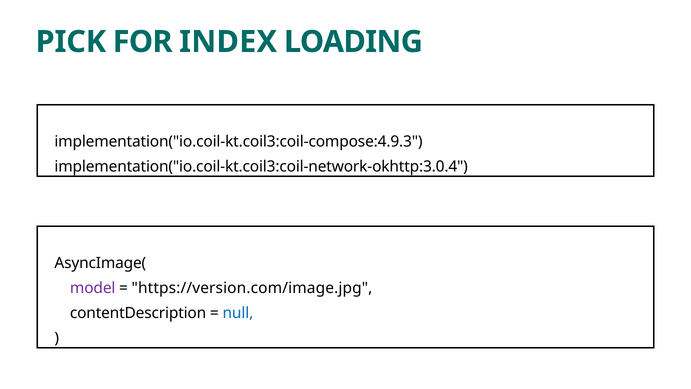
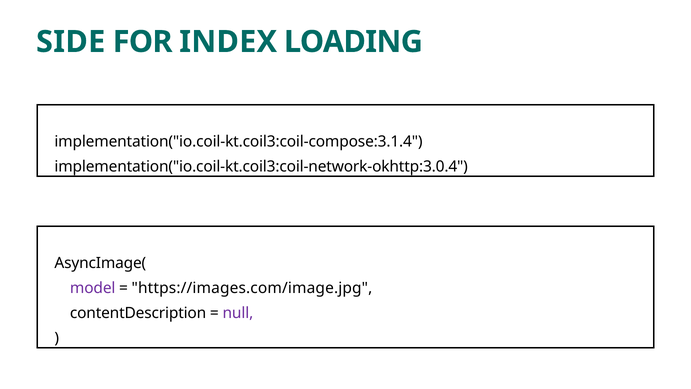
PICK: PICK -> SIDE (71, 42)
implementation("io.coil-kt.coil3:coil-compose:4.9.3: implementation("io.coil-kt.coil3:coil-compose:4.9.3 -> implementation("io.coil-kt.coil3:coil-compose:3.1.4 (238, 141)
https://version.com/image.jpg: https://version.com/image.jpg -> https://images.com/image.jpg (252, 288)
null colour: blue -> purple (238, 313)
